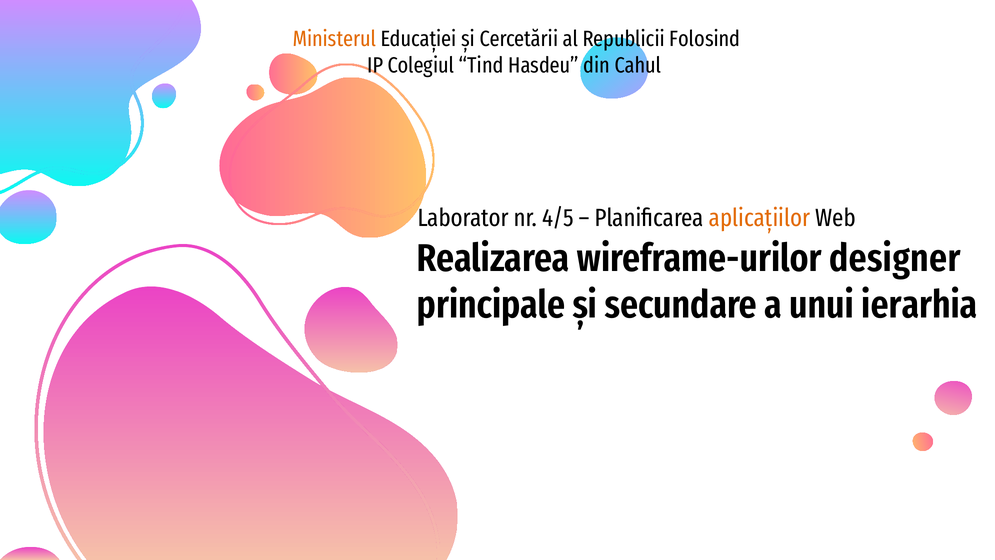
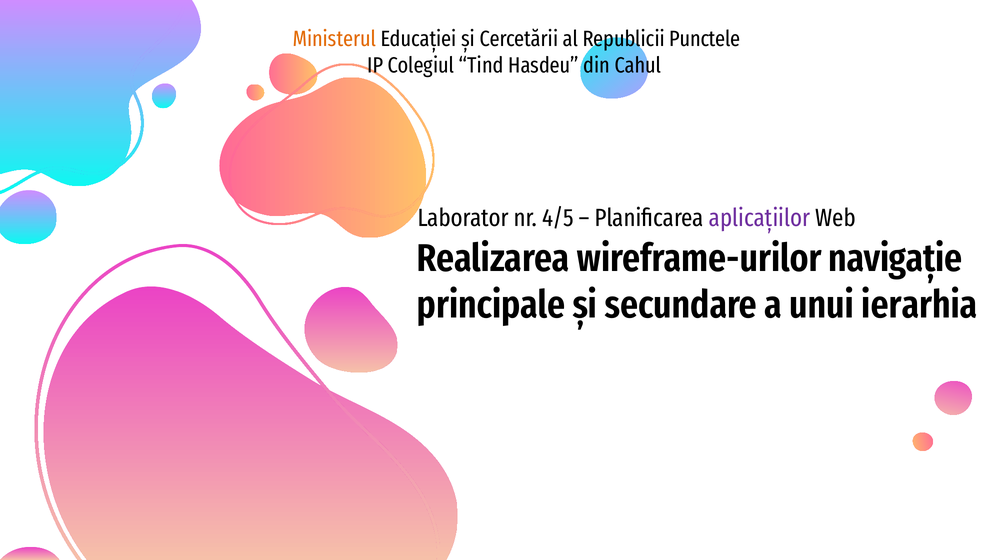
Folosind: Folosind -> Punctele (705, 39)
aplicațiilor colour: orange -> purple (760, 218)
designer: designer -> navigație (895, 259)
